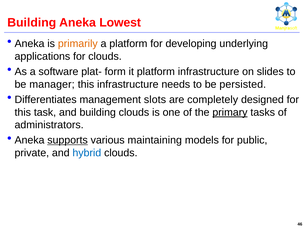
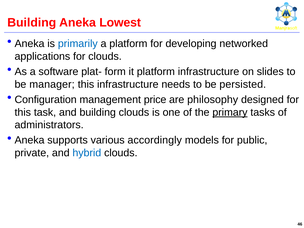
primarily colour: orange -> blue (78, 44)
underlying: underlying -> networked (244, 44)
Differentiates: Differentiates -> Configuration (46, 100)
slots: slots -> price (155, 100)
completely: completely -> philosophy (213, 100)
supports underline: present -> none (68, 140)
maintaining: maintaining -> accordingly (155, 140)
